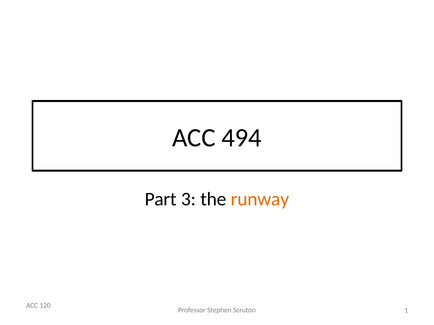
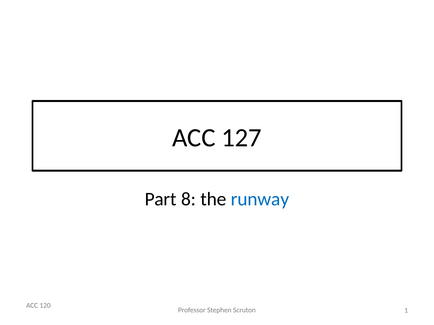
494: 494 -> 127 (242, 138)
3: 3 -> 8 (189, 200)
runway colour: orange -> blue (260, 200)
